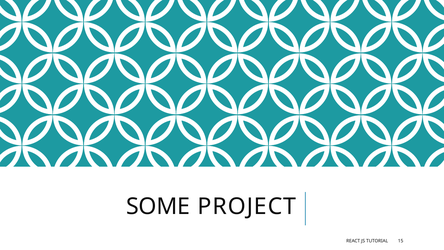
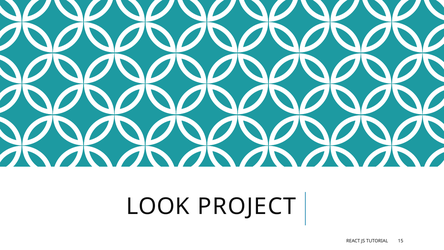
SOME: SOME -> LOOK (158, 206)
